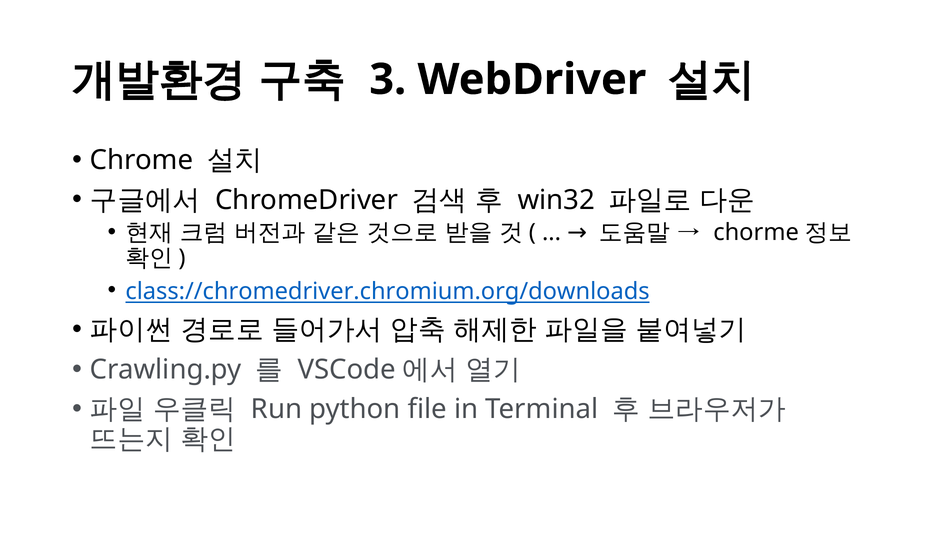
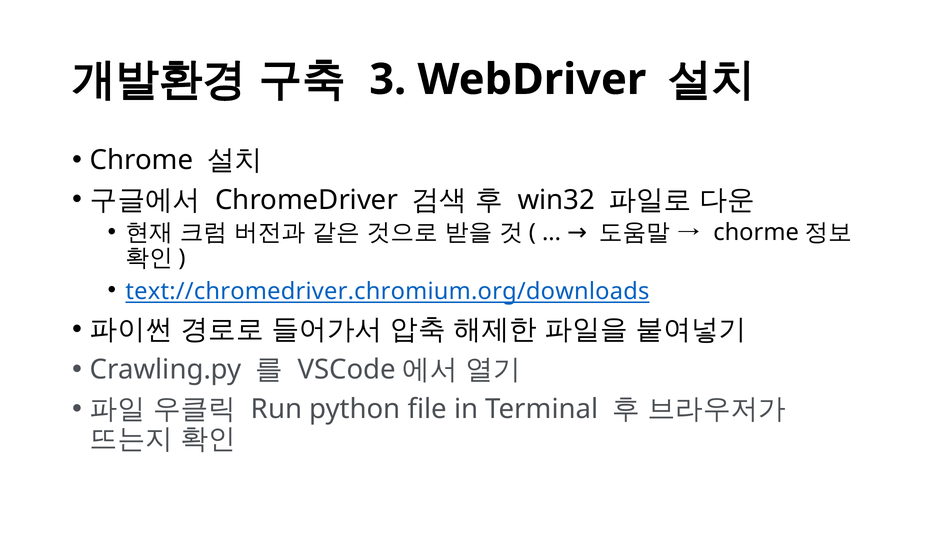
class://chromedriver.chromium.org/downloads: class://chromedriver.chromium.org/downloads -> text://chromedriver.chromium.org/downloads (387, 291)
